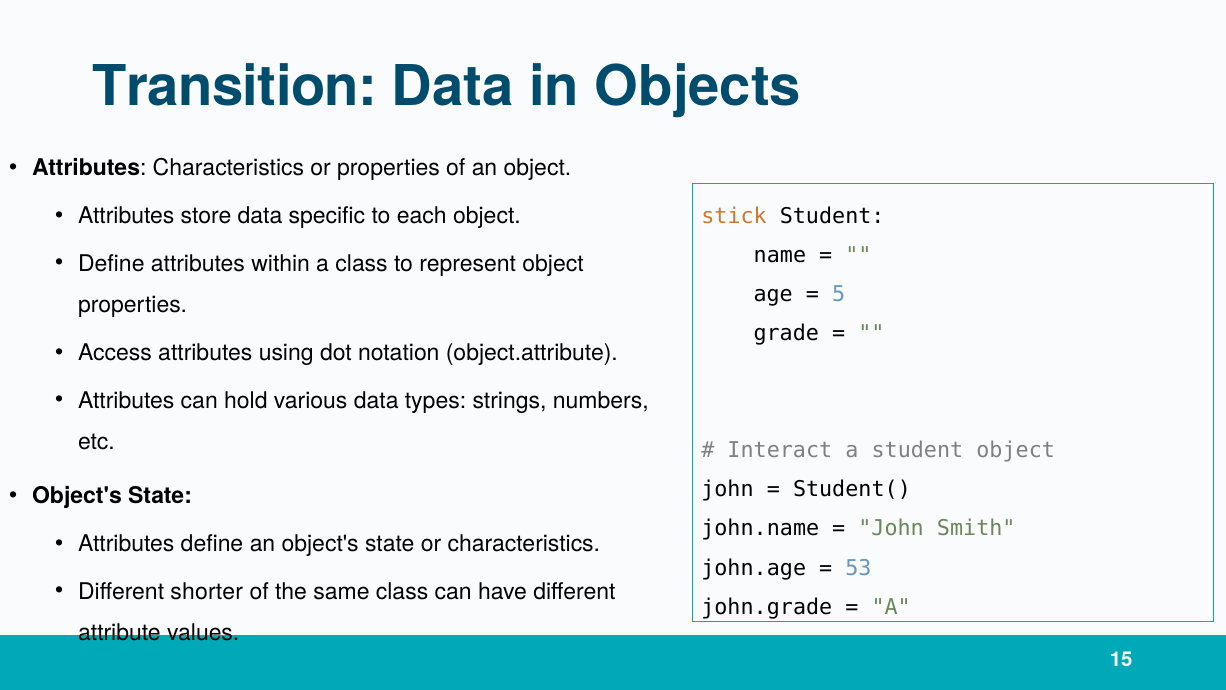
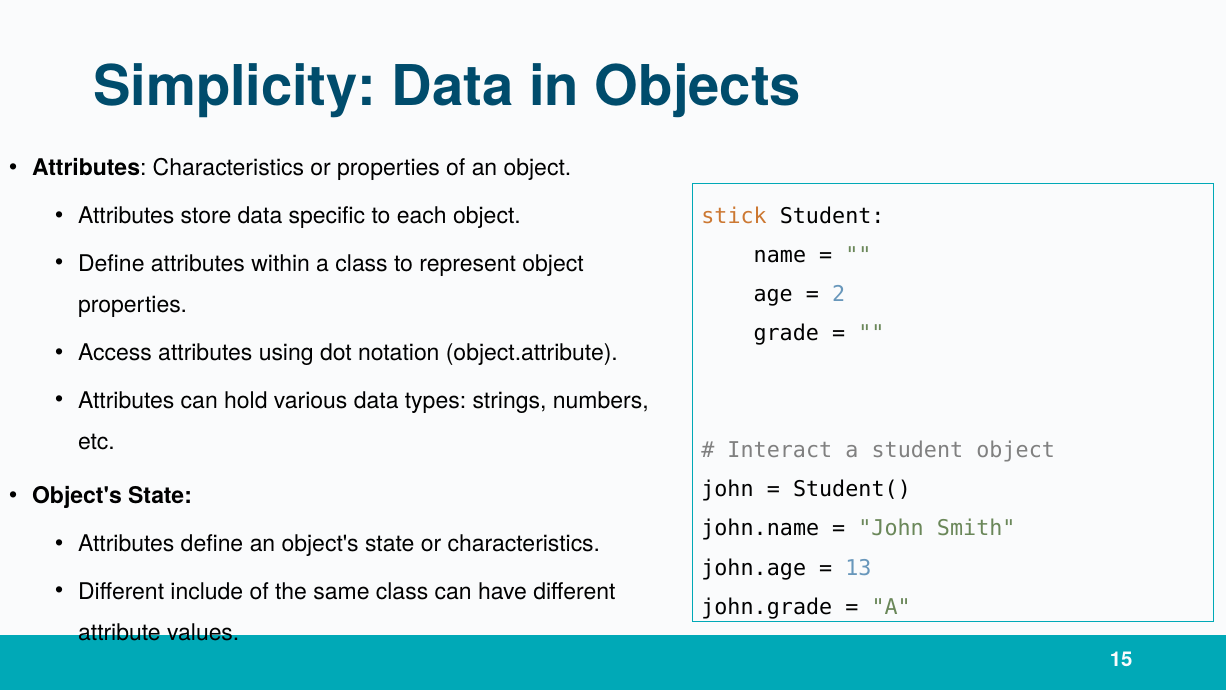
Transition: Transition -> Simplicity (235, 86)
5: 5 -> 2 (839, 294)
53: 53 -> 13 (858, 568)
shorter: shorter -> include (207, 591)
